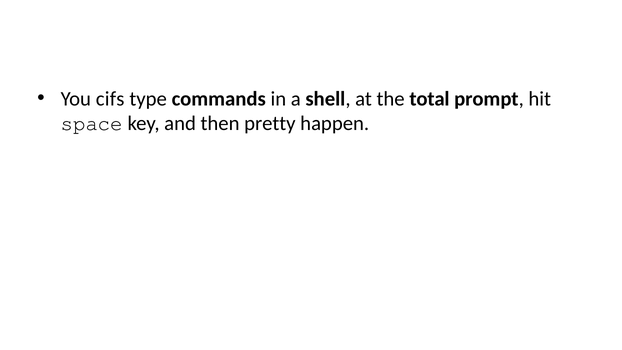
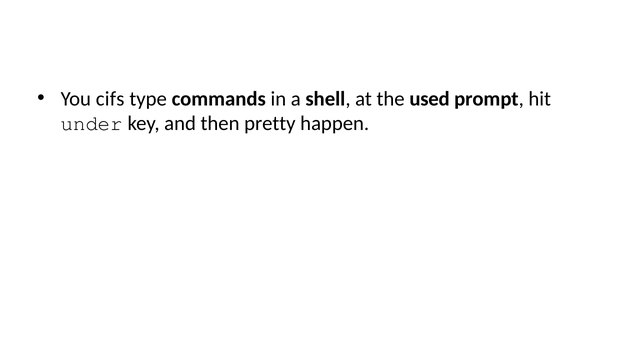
total: total -> used (430, 99)
space: space -> under (92, 124)
